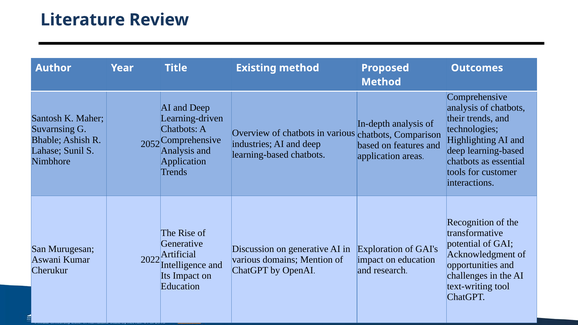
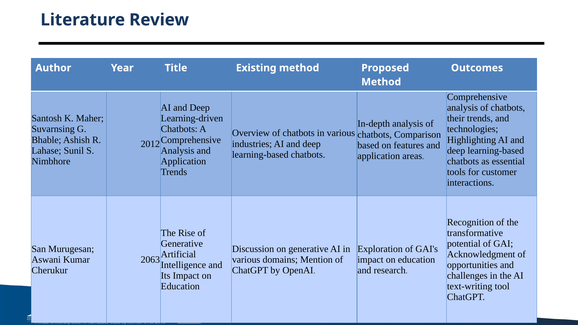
2052: 2052 -> 2012 (150, 144)
2022: 2022 -> 2063 (150, 260)
